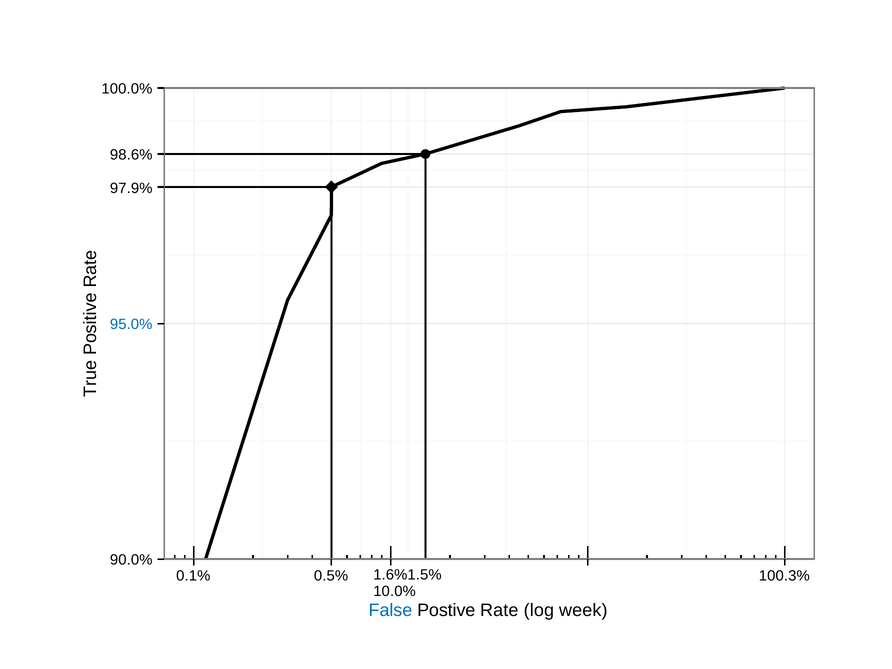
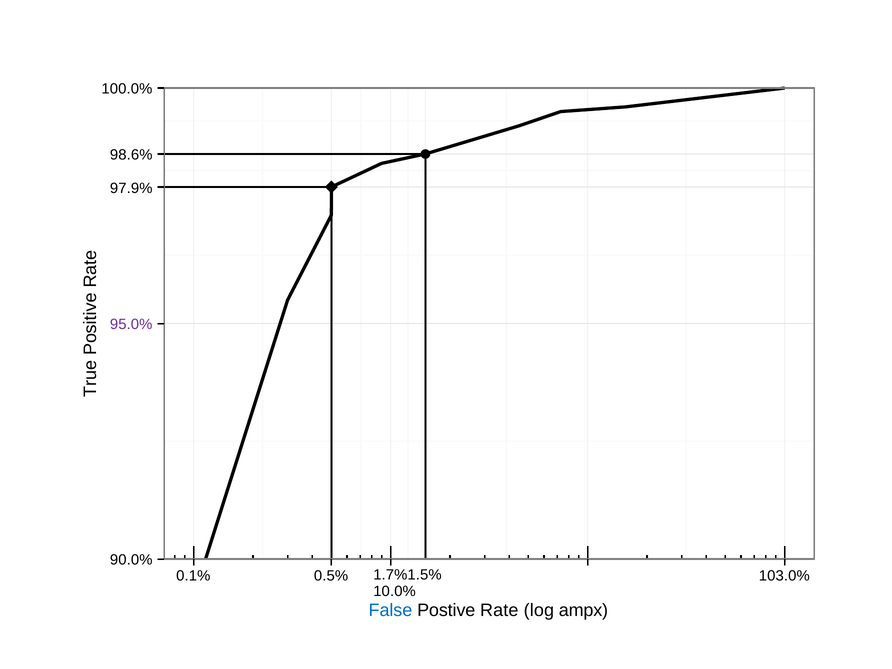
95.0% colour: blue -> purple (131, 324)
1.6%1.5%: 1.6%1.5% -> 1.7%1.5% (407, 575)
100.3%: 100.3% -> 103.0% (784, 576)
week: week -> ampx (583, 610)
